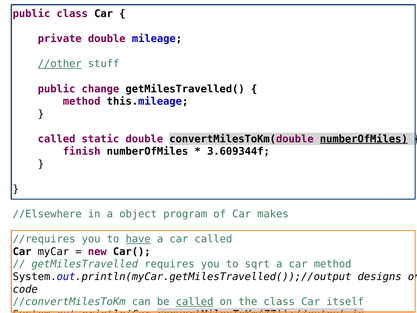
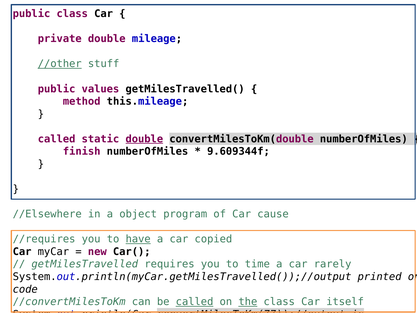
change: change -> values (100, 89)
double underline: none -> present (144, 139)
numberOfMiles underline: present -> none (364, 139)
3.609344f: 3.609344f -> 9.609344f (238, 151)
makes: makes -> cause (273, 214)
car called: called -> copied (213, 239)
sqrt: sqrt -> time (257, 264)
car method: method -> rarely (333, 264)
designs: designs -> printed (380, 276)
the underline: none -> present (248, 302)
